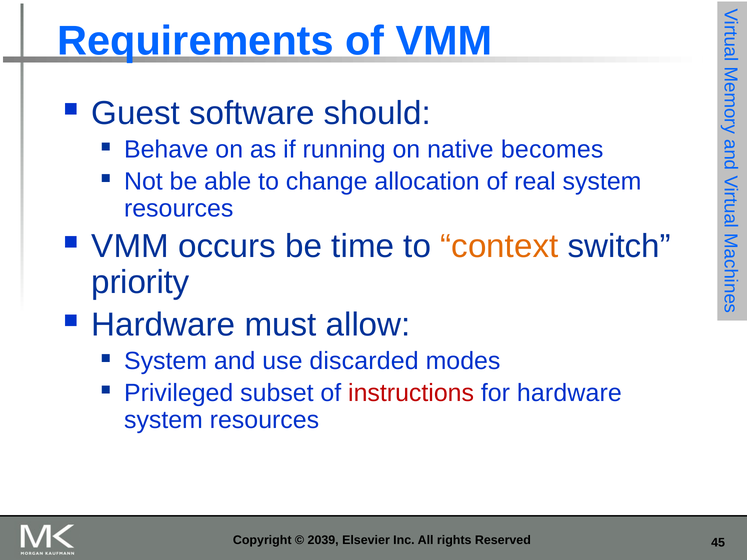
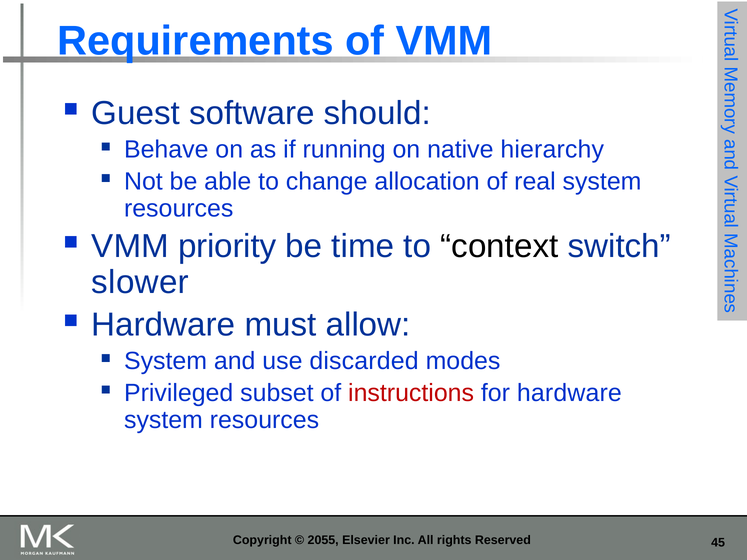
becomes: becomes -> hierarchy (552, 150)
occurs: occurs -> priority (227, 247)
context colour: orange -> black (499, 247)
priority: priority -> slower (140, 282)
2039: 2039 -> 2055 (323, 540)
